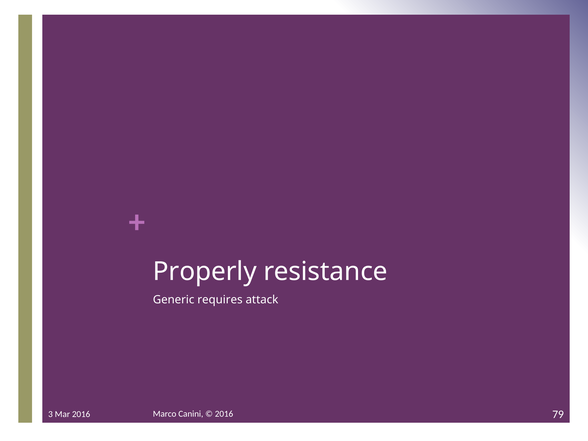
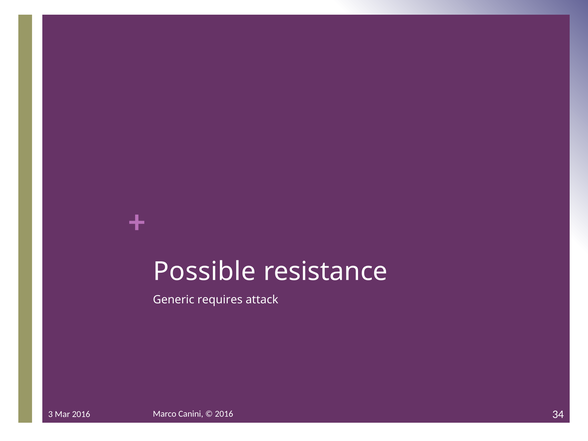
Properly: Properly -> Possible (205, 272)
79: 79 -> 34 (558, 414)
